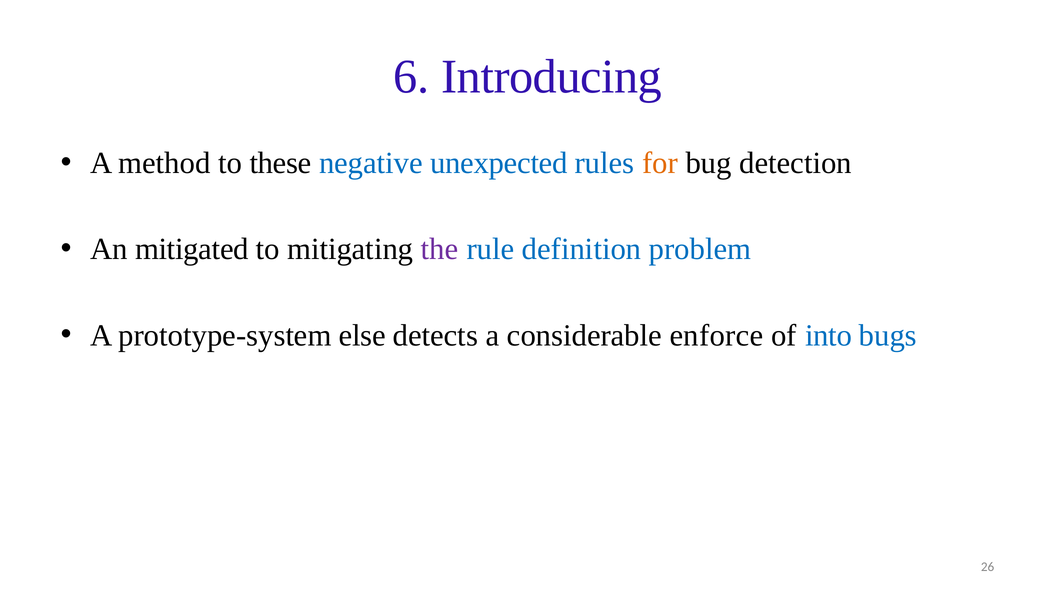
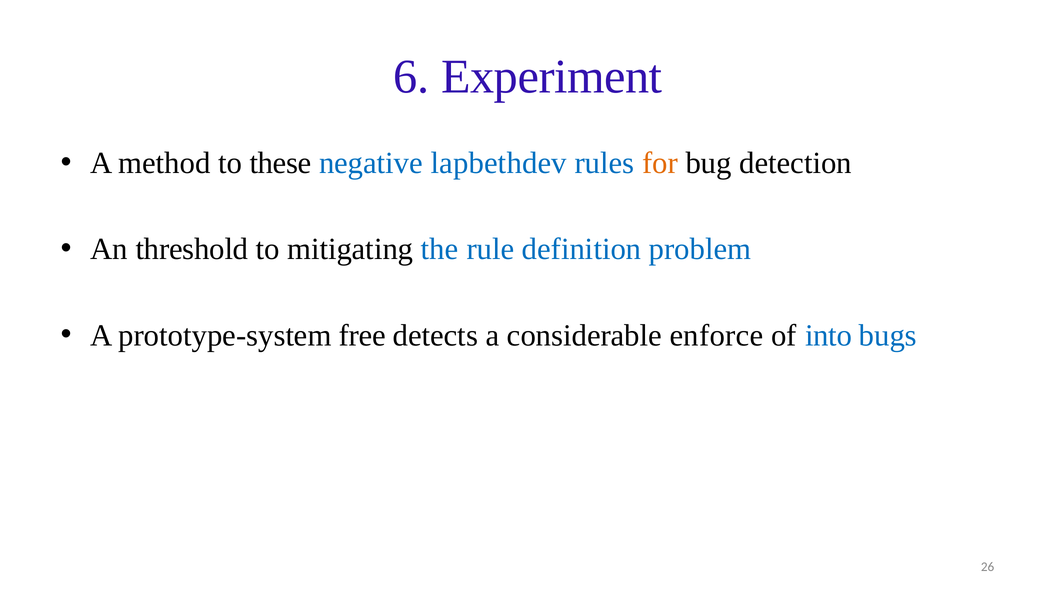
Introducing: Introducing -> Experiment (552, 77)
unexpected: unexpected -> lapbethdev (499, 163)
mitigated: mitigated -> threshold (192, 249)
the colour: purple -> blue (440, 249)
else: else -> free (362, 335)
